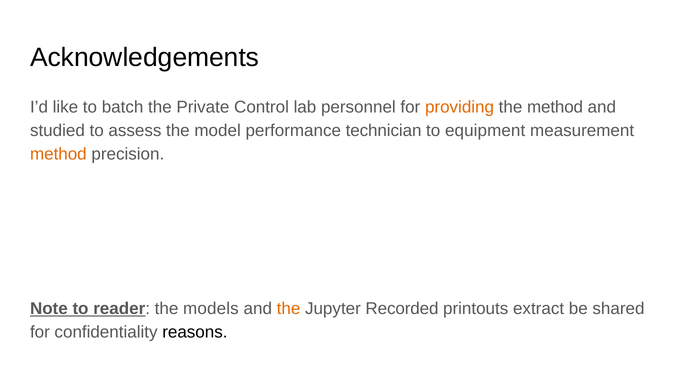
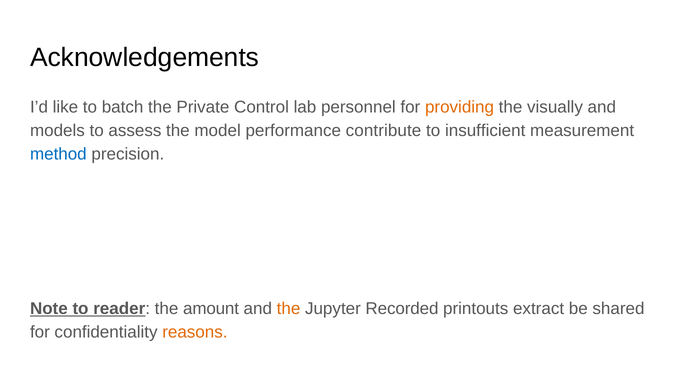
the method: method -> visually (555, 107)
studied: studied -> models (57, 131)
technician: technician -> contribute (384, 131)
equipment: equipment -> insufficient (485, 131)
method colour: orange -> blue (58, 154)
models: models -> amount (211, 308)
reasons colour: black -> orange (195, 332)
